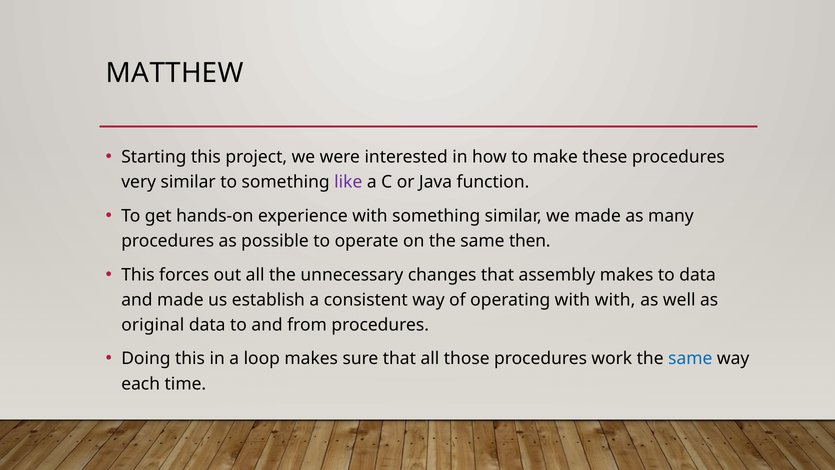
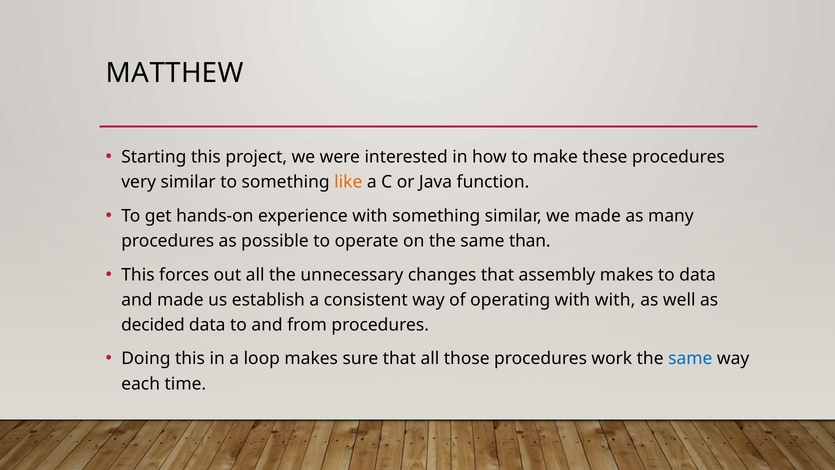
like colour: purple -> orange (348, 182)
then: then -> than (530, 241)
original: original -> decided (153, 325)
